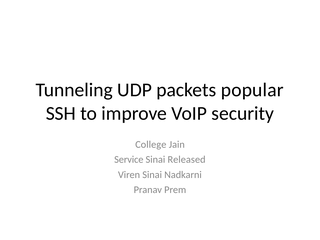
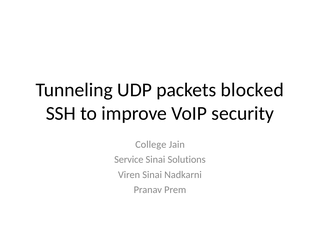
popular: popular -> blocked (252, 90)
Released: Released -> Solutions (187, 160)
